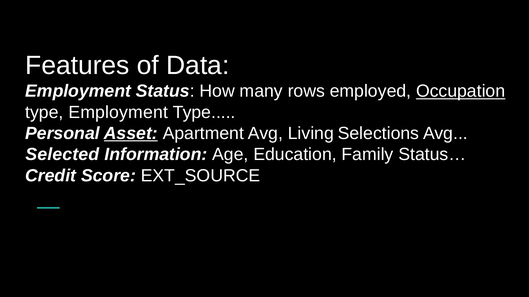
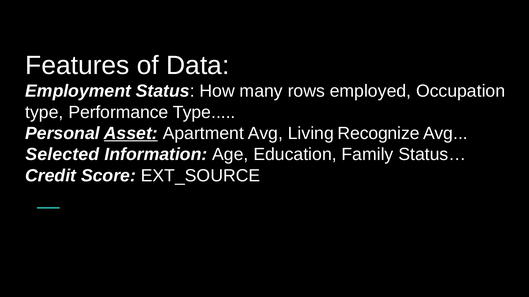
Occupation underline: present -> none (461, 91)
type Employment: Employment -> Performance (118, 112)
Selections: Selections -> Recognize (379, 134)
